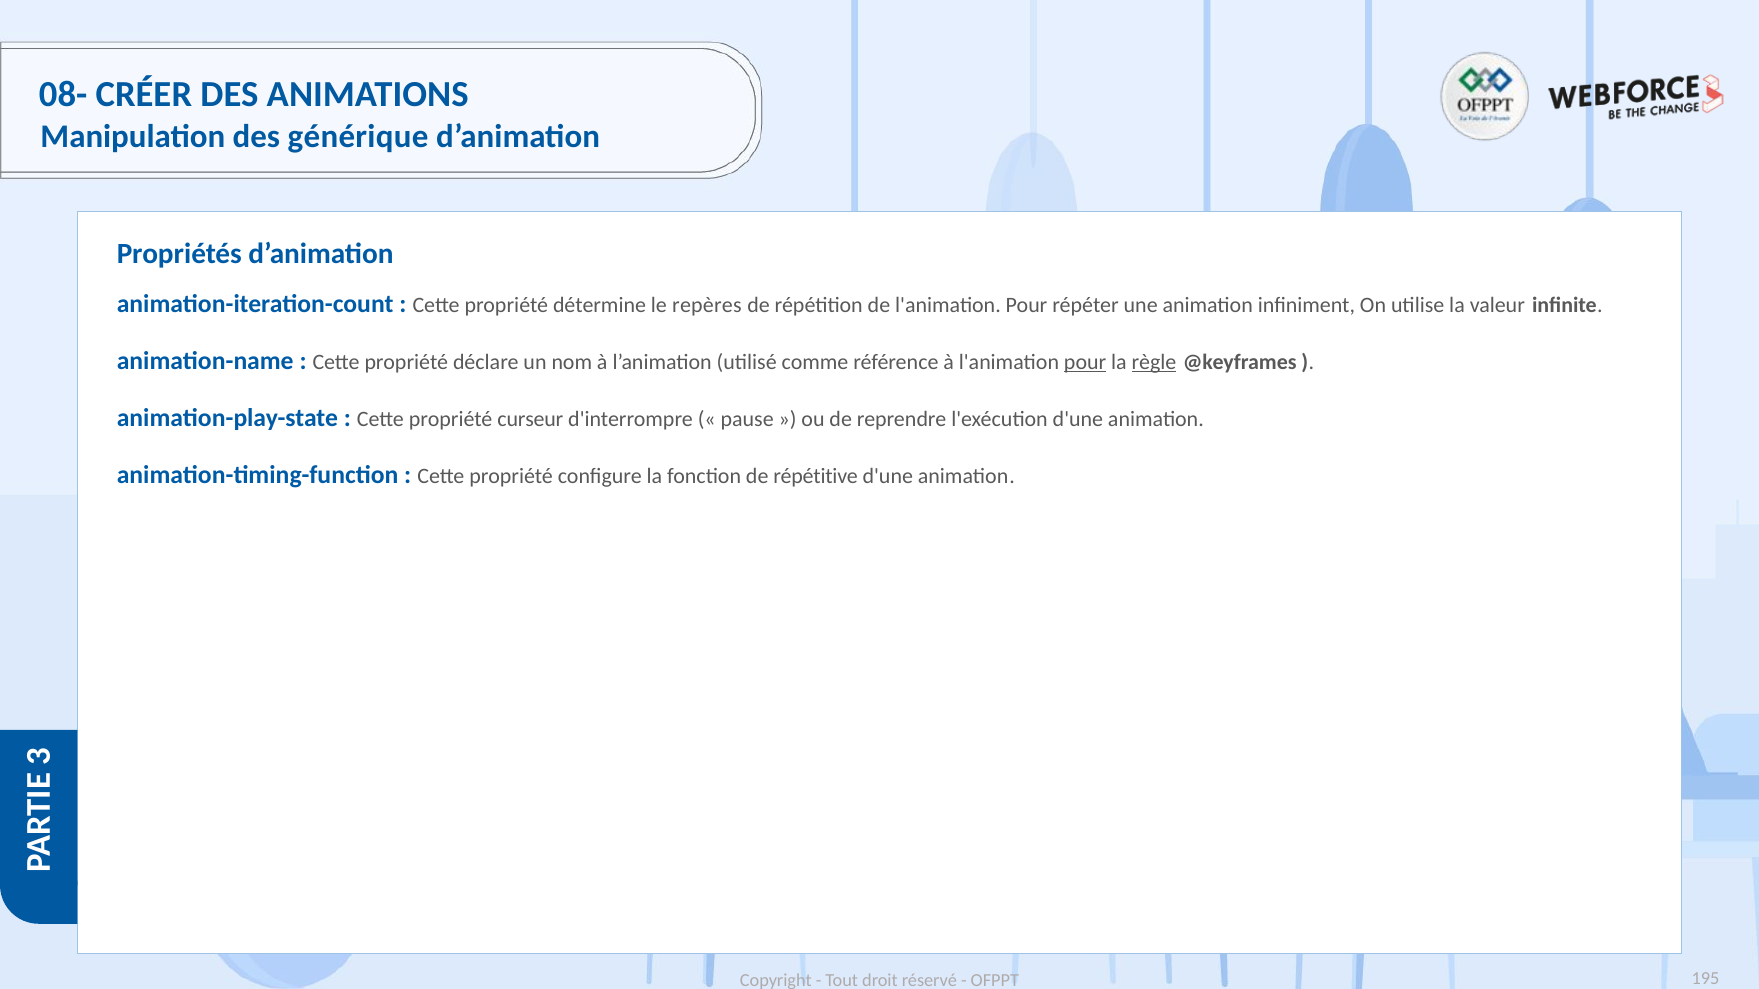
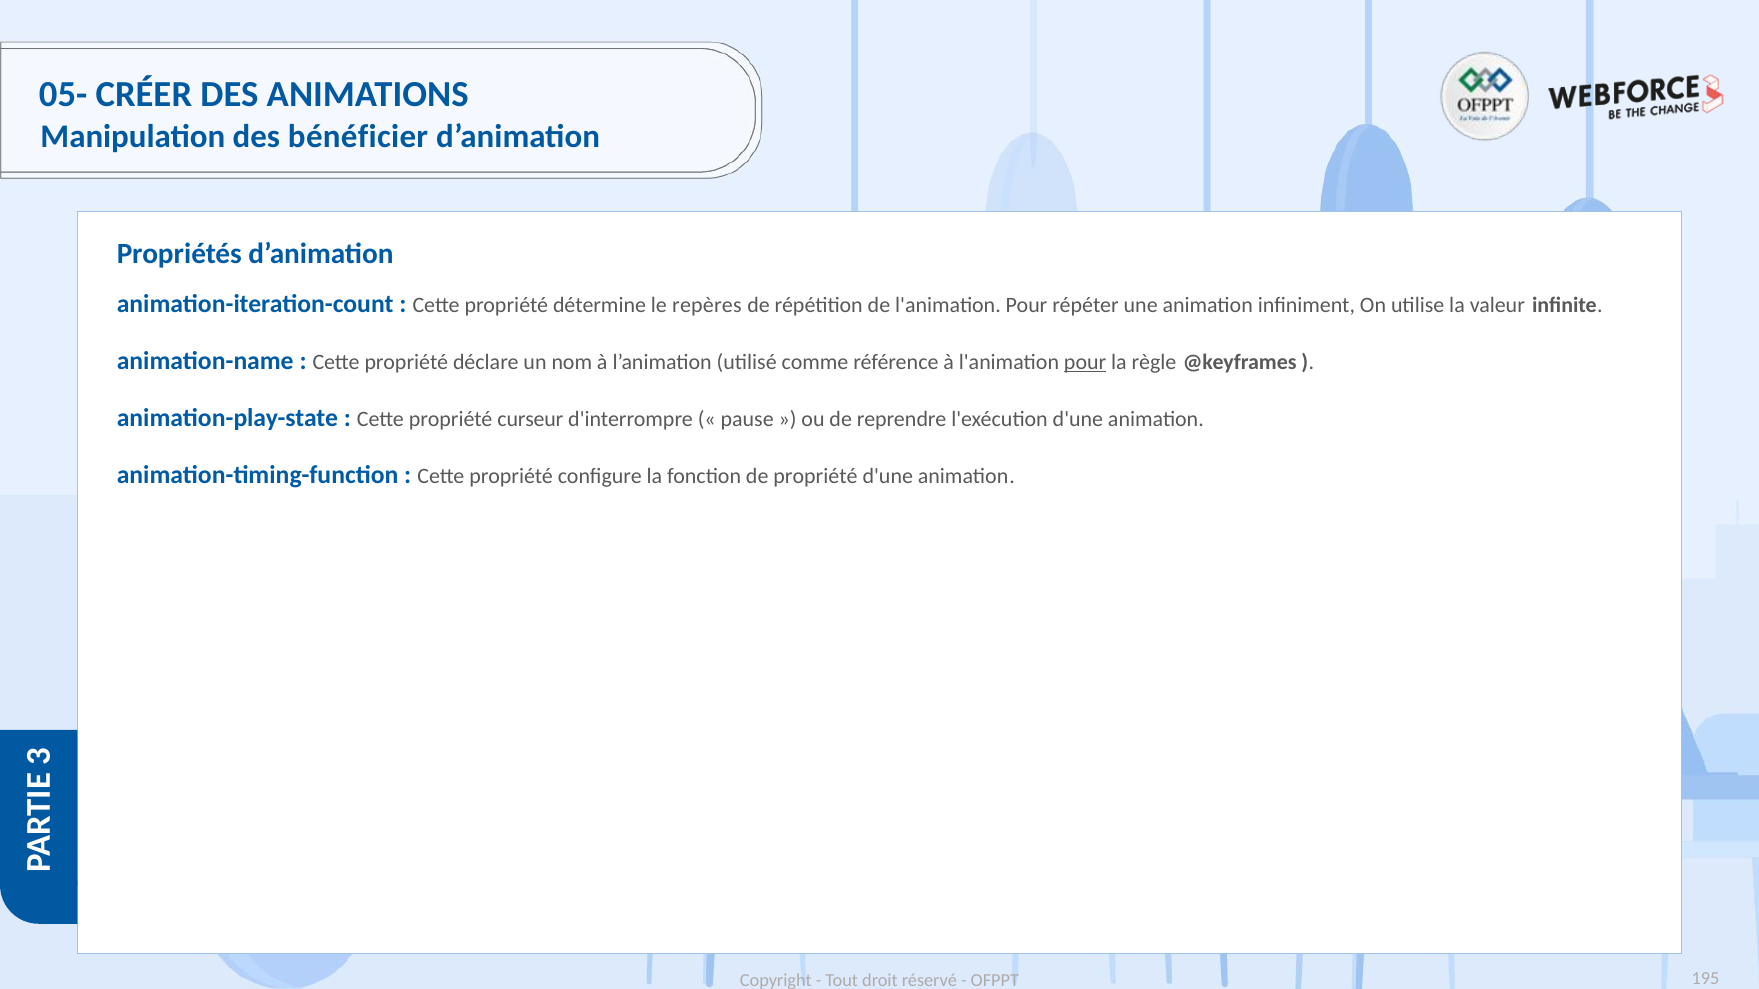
08-: 08- -> 05- (63, 95)
générique: générique -> bénéficier (358, 136)
règle underline: present -> none (1154, 362)
de répétitive: répétitive -> propriété (815, 477)
